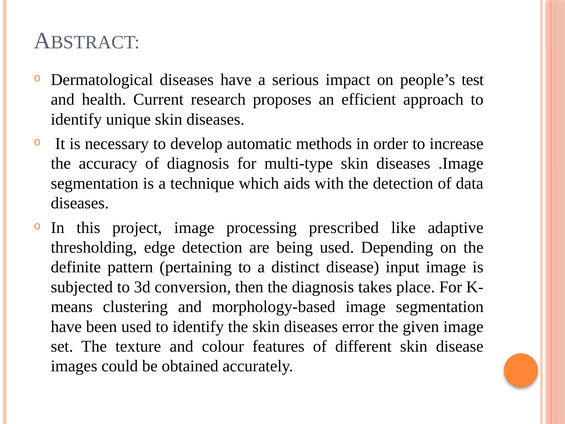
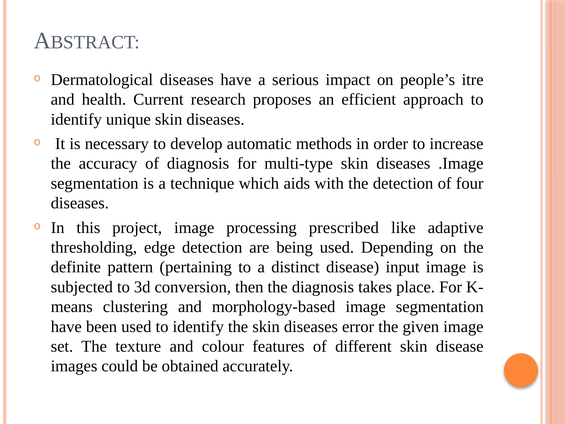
test: test -> itre (473, 80)
data: data -> four (470, 183)
